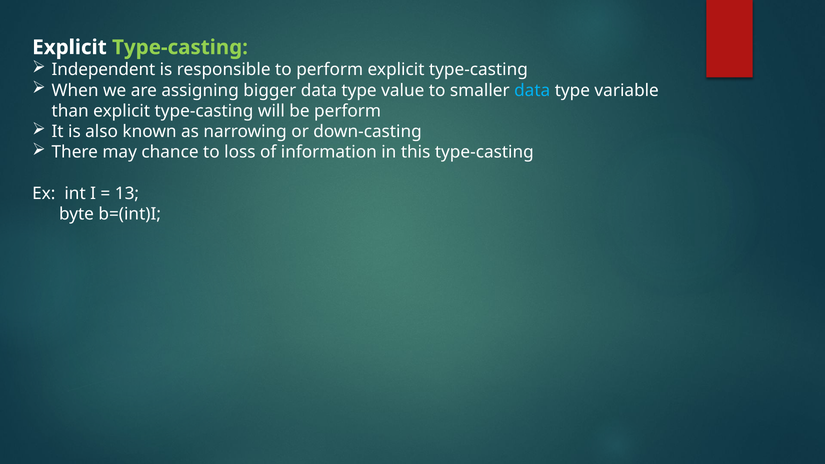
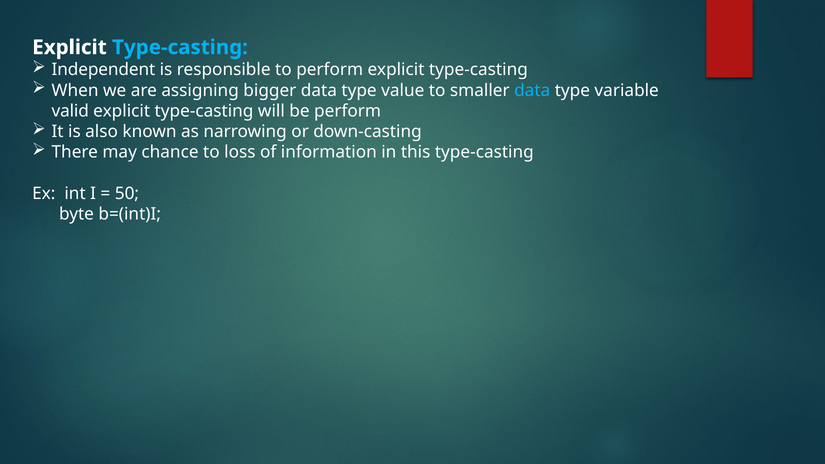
Type-casting colour: light green -> light blue (180, 47)
than: than -> valid (70, 111)
13: 13 -> 50 (127, 194)
